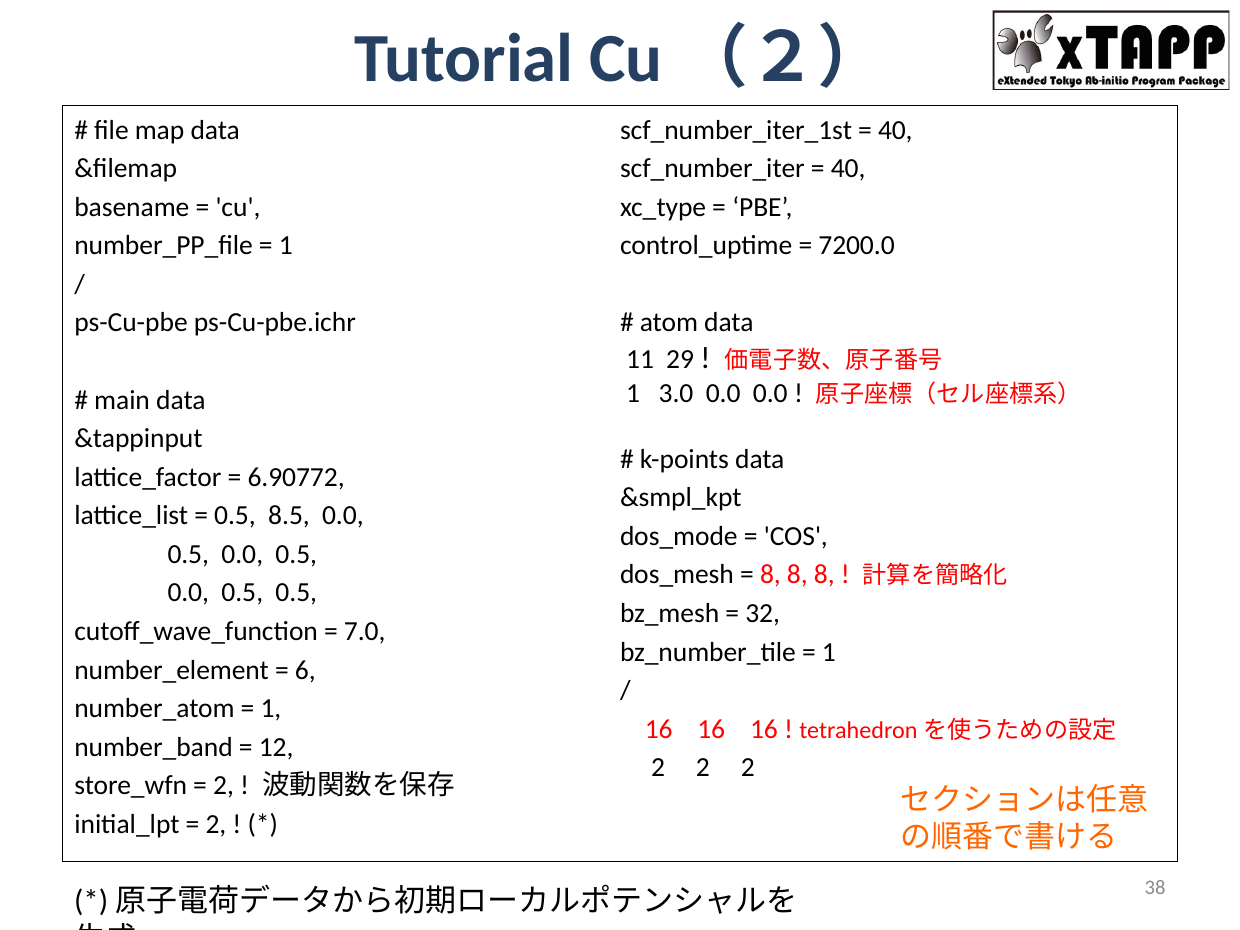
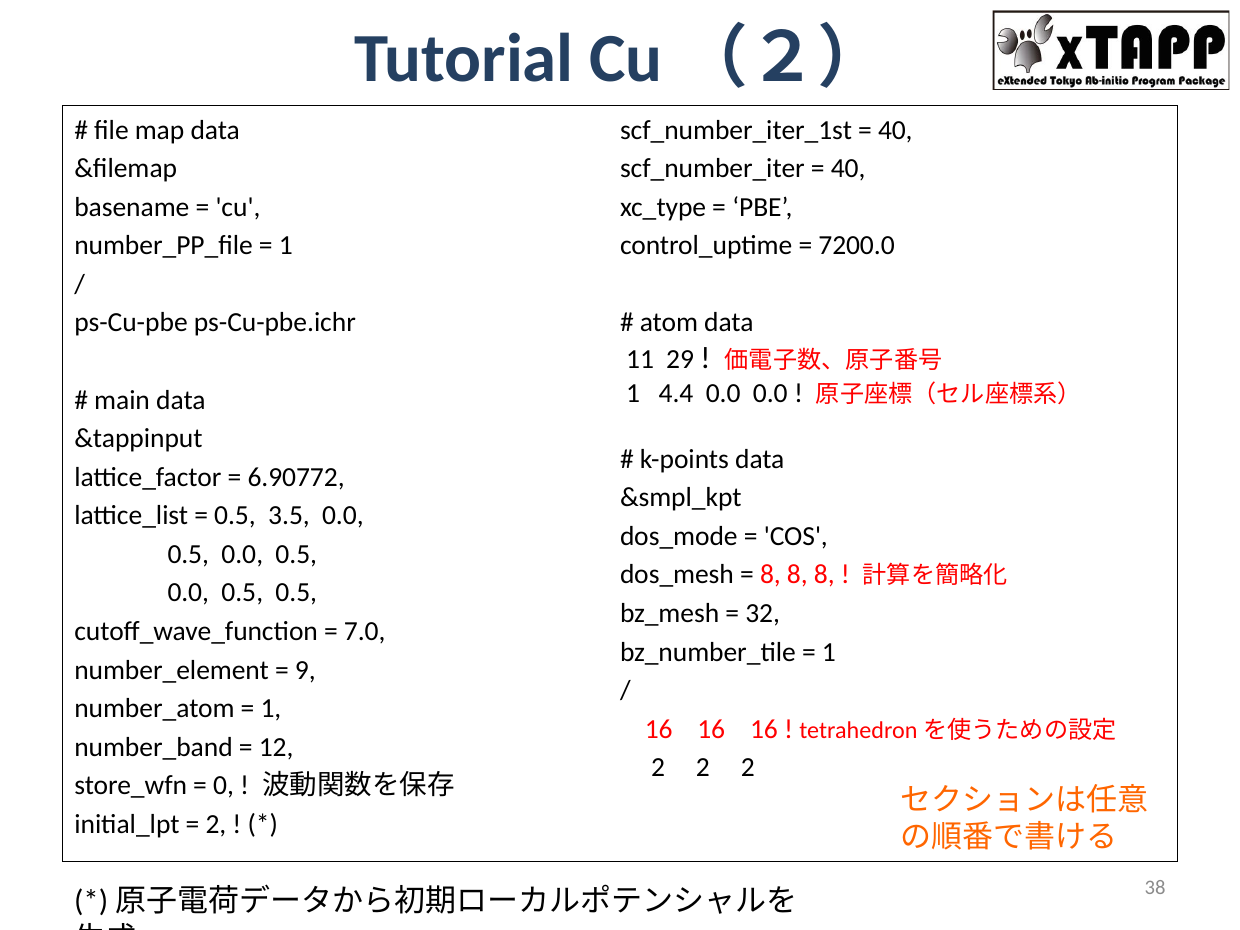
3.0: 3.0 -> 4.4 (676, 393)
8.5: 8.5 -> 3.5 (289, 516)
6: 6 -> 9 (305, 670)
2: 2 -> 0 (224, 786)
